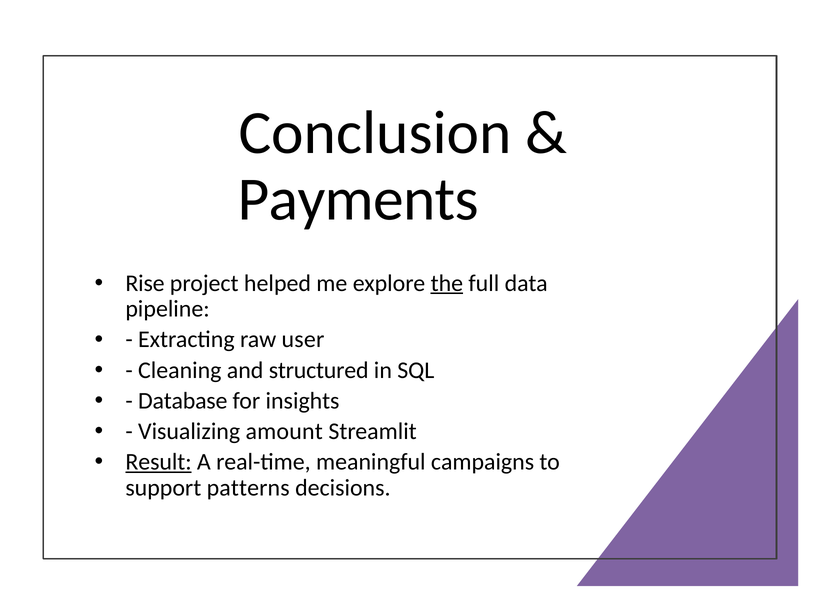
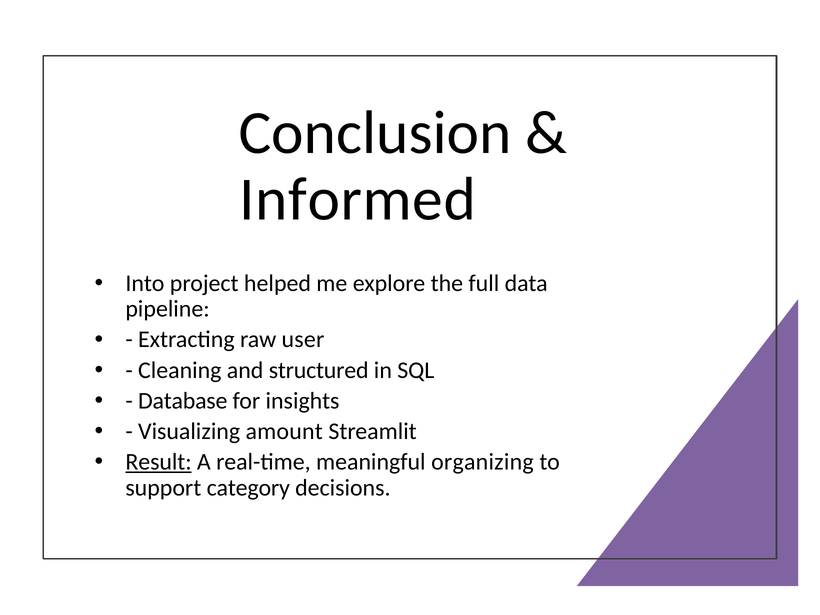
Payments: Payments -> Informed (358, 200)
Rise: Rise -> Into (145, 283)
the underline: present -> none (447, 283)
campaigns: campaigns -> organizing (482, 462)
patterns: patterns -> category (248, 488)
